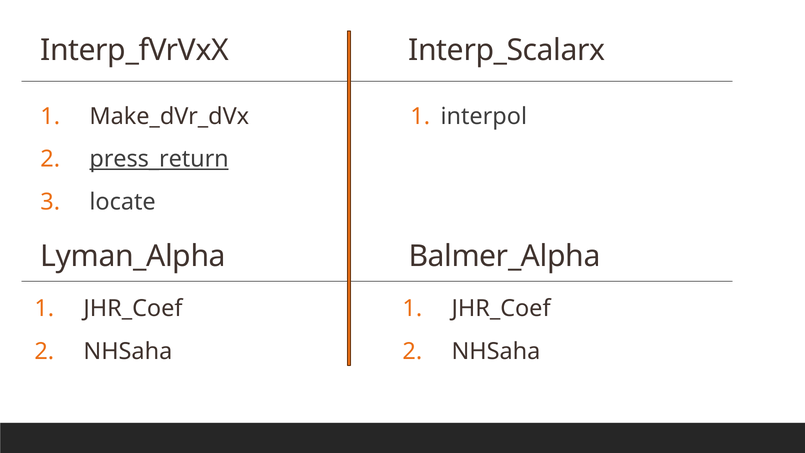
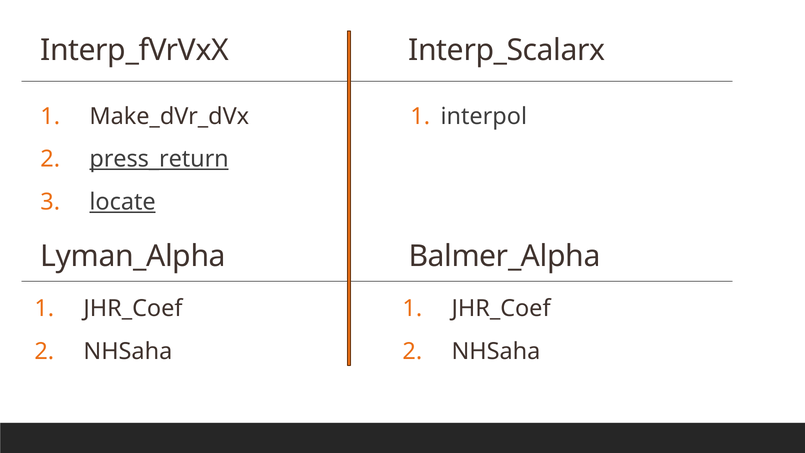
locate underline: none -> present (123, 202)
